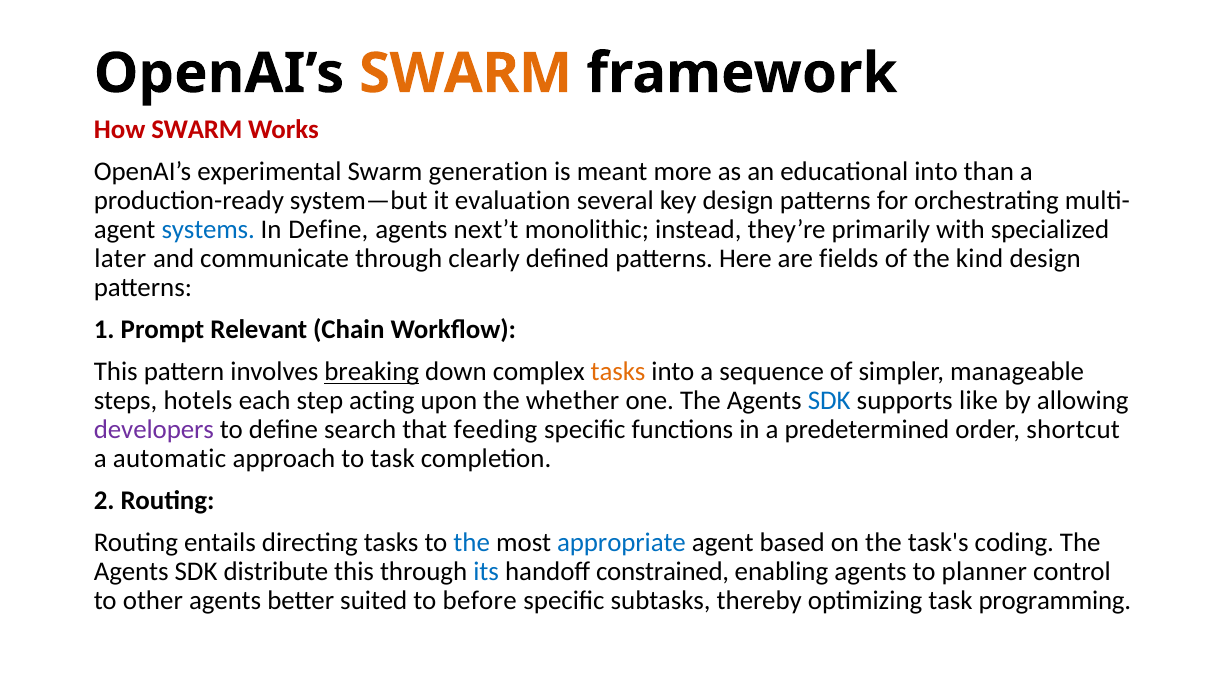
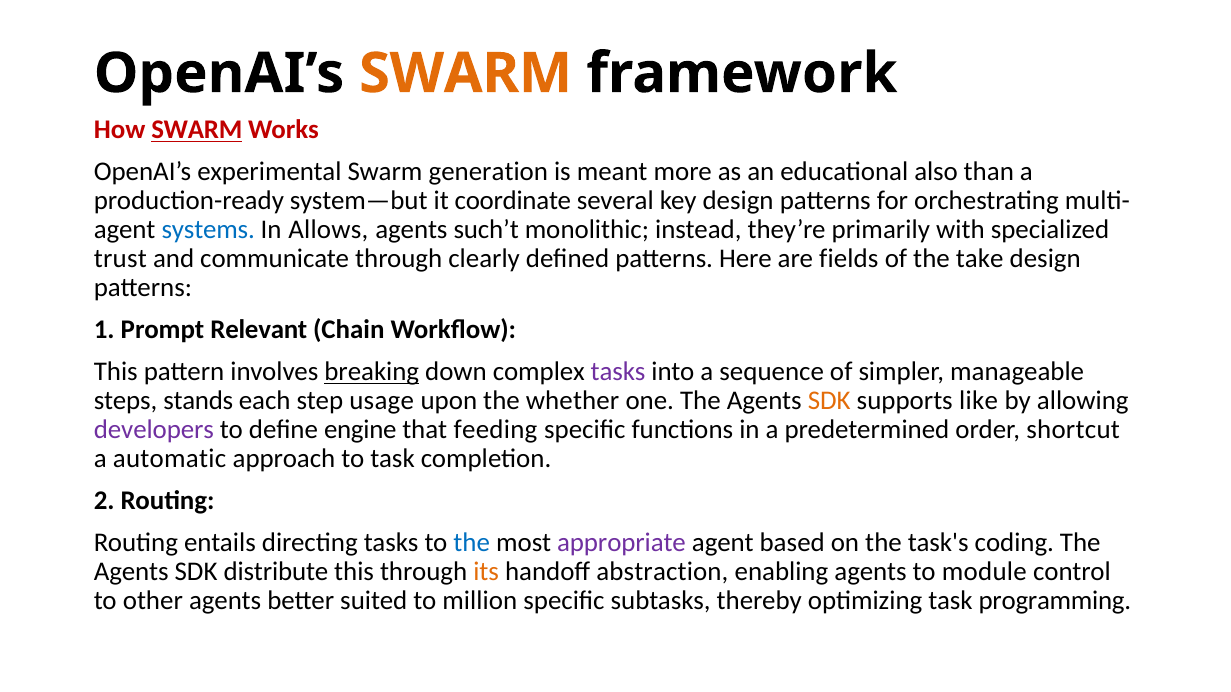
SWARM underline: none -> present (197, 130)
educational into: into -> also (936, 172)
evaluation: evaluation -> coordinate (513, 201)
In Define: Define -> Allows (328, 230)
next’t: next’t -> such’t (486, 230)
later: later -> trust (120, 259)
kind: kind -> take (980, 259)
tasks colour: orange -> purple (618, 372)
hotels: hotels -> stands (198, 401)
acting: acting -> usage (382, 401)
SDK colour: blue -> orange (829, 401)
search: search -> engine (360, 430)
appropriate colour: blue -> purple (621, 543)
its colour: blue -> orange (486, 572)
constrained: constrained -> abstraction (662, 572)
planner: planner -> module (984, 572)
before: before -> million (480, 601)
